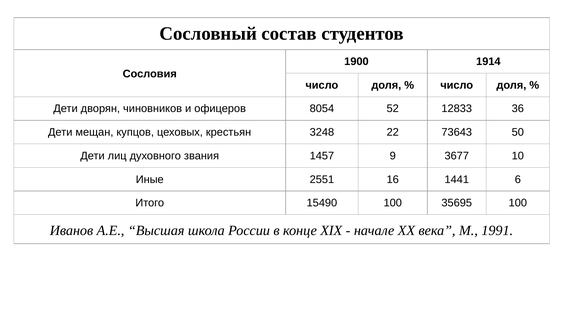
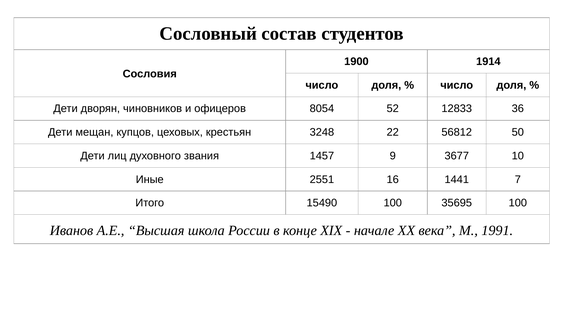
73643: 73643 -> 56812 (457, 132)
6: 6 -> 7 (518, 180)
